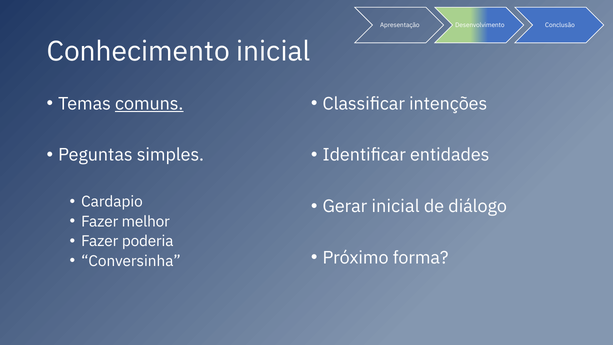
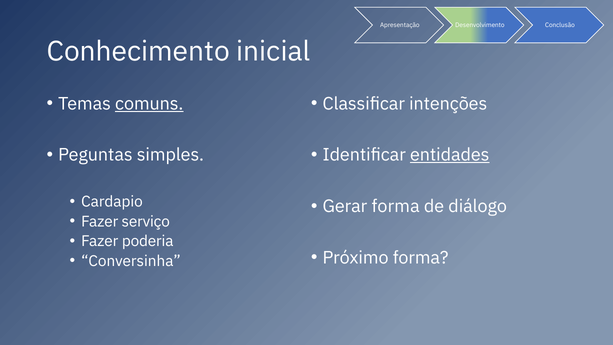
entidades underline: none -> present (450, 155)
Gerar inicial: inicial -> forma (396, 206)
melhor: melhor -> serviço (146, 221)
